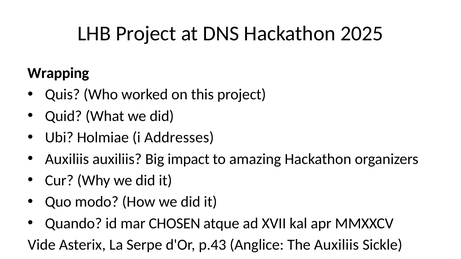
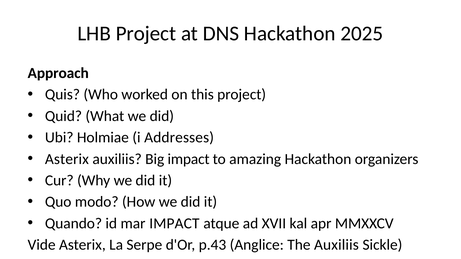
Wrapping: Wrapping -> Approach (58, 73)
Auxiliis: Auxiliis -> Asterix (67, 159)
mar CHOSEN: CHOSEN -> IMPACT (174, 224)
